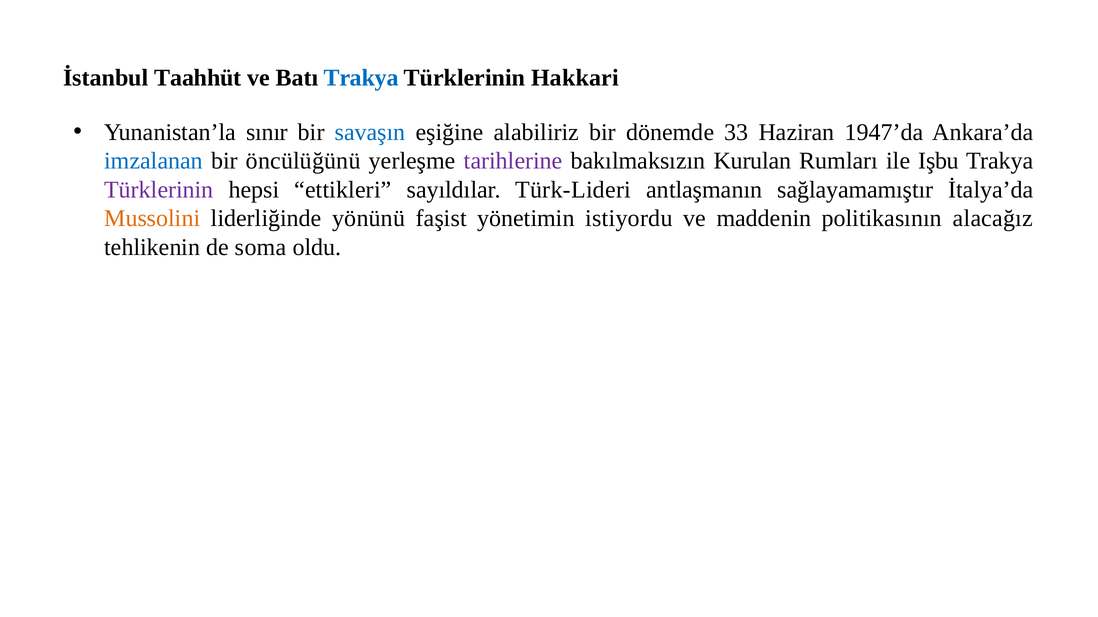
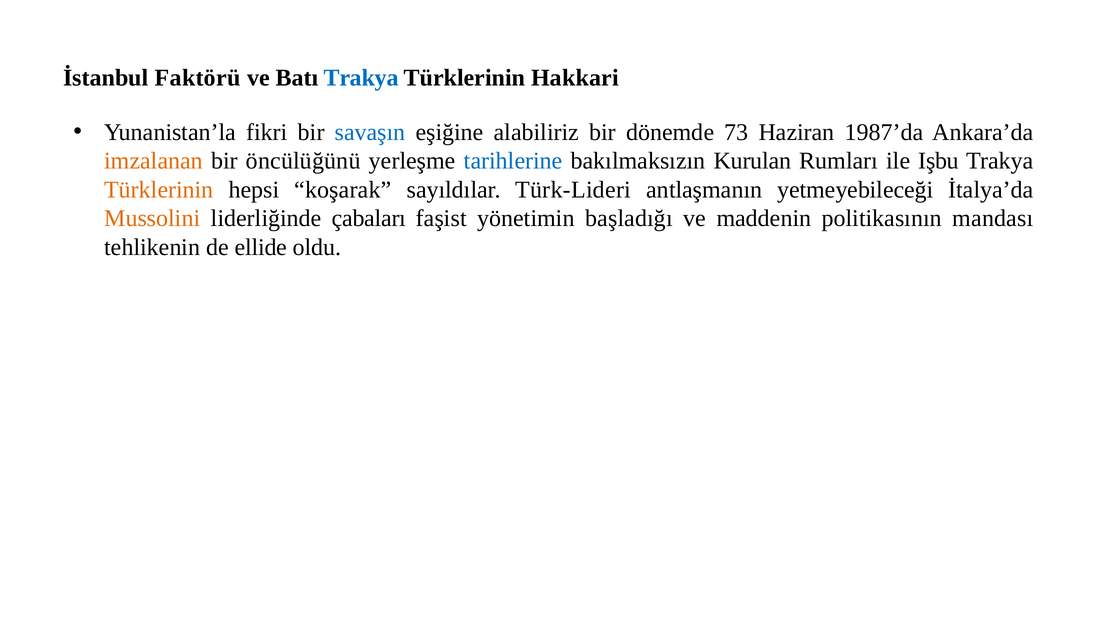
Taahhüt: Taahhüt -> Faktörü (198, 78)
sınır: sınır -> fikri (267, 132)
33: 33 -> 73 (736, 132)
1947’da: 1947’da -> 1987’da (884, 132)
imzalanan colour: blue -> orange (154, 161)
tarihlerine colour: purple -> blue (513, 161)
Türklerinin colour: purple -> orange (159, 190)
ettikleri: ettikleri -> koşarak (343, 190)
sağlayamamıştır: sağlayamamıştır -> yetmeyebileceği (855, 190)
yönünü: yönünü -> çabaları (369, 219)
istiyordu: istiyordu -> başladığı (629, 219)
alacağız: alacağız -> mandası (993, 219)
soma: soma -> ellide (261, 248)
